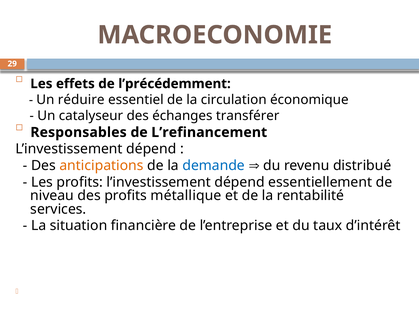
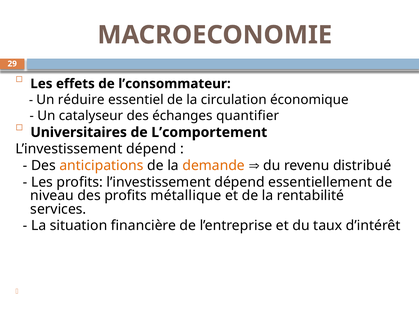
l’précédemment: l’précédemment -> l’consommateur (174, 84)
transférer: transférer -> quantifier (248, 116)
Responsables: Responsables -> Universitaires (79, 132)
L’refinancement: L’refinancement -> L’comportement (209, 132)
demande colour: blue -> orange (214, 166)
